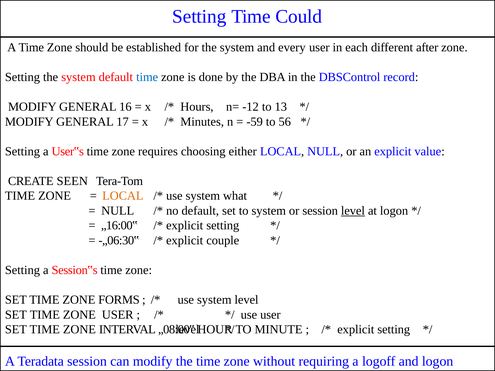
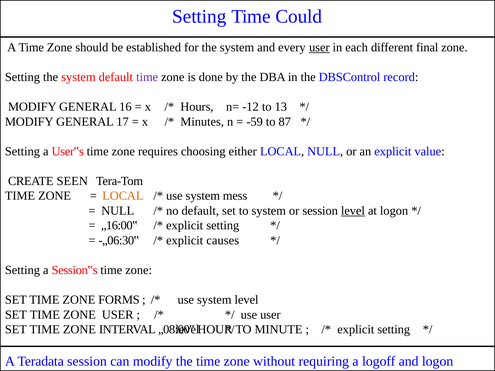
user underline: none -> present (319, 47)
after: after -> final (427, 47)
time colour: blue -> purple (147, 77)
56: 56 -> 87 (285, 122)
what: what -> mess (235, 196)
couple: couple -> causes (223, 241)
